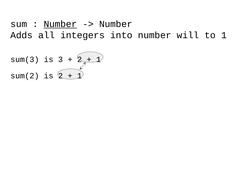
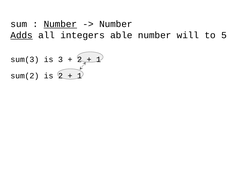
Adds underline: none -> present (22, 35)
into: into -> able (121, 35)
to 1: 1 -> 5 (224, 35)
